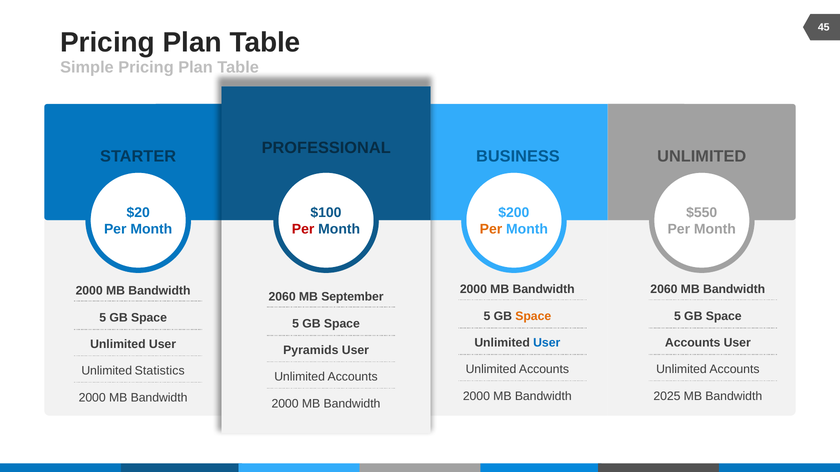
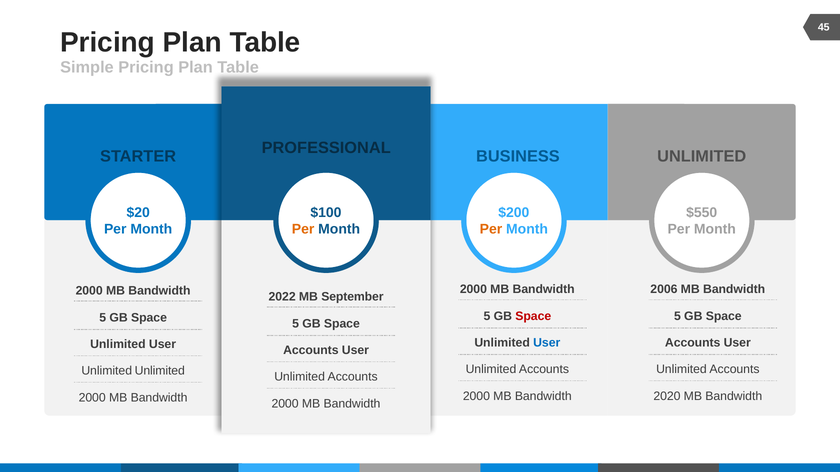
Per colour: red -> orange (303, 230)
2060: 2060 -> 2006 (664, 290)
2060: 2060 -> 2022 (282, 297)
Space colour: orange -> red (533, 316)
Pyramids: Pyramids -> Accounts (311, 351)
Unlimited Statistics: Statistics -> Unlimited (160, 371)
2025: 2025 -> 2020 (667, 396)
